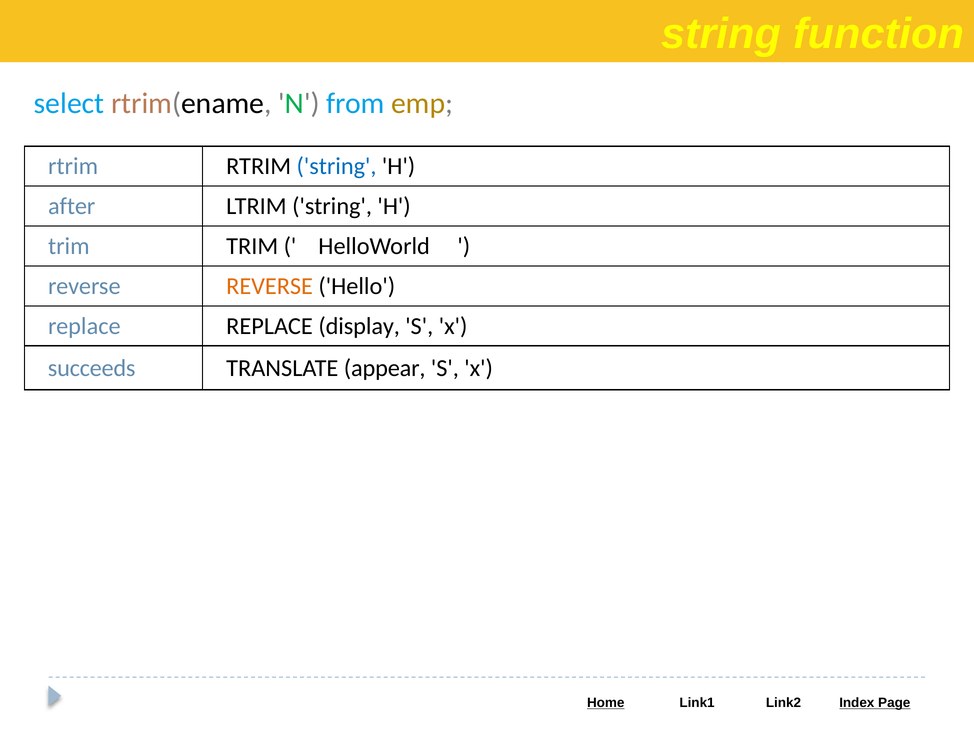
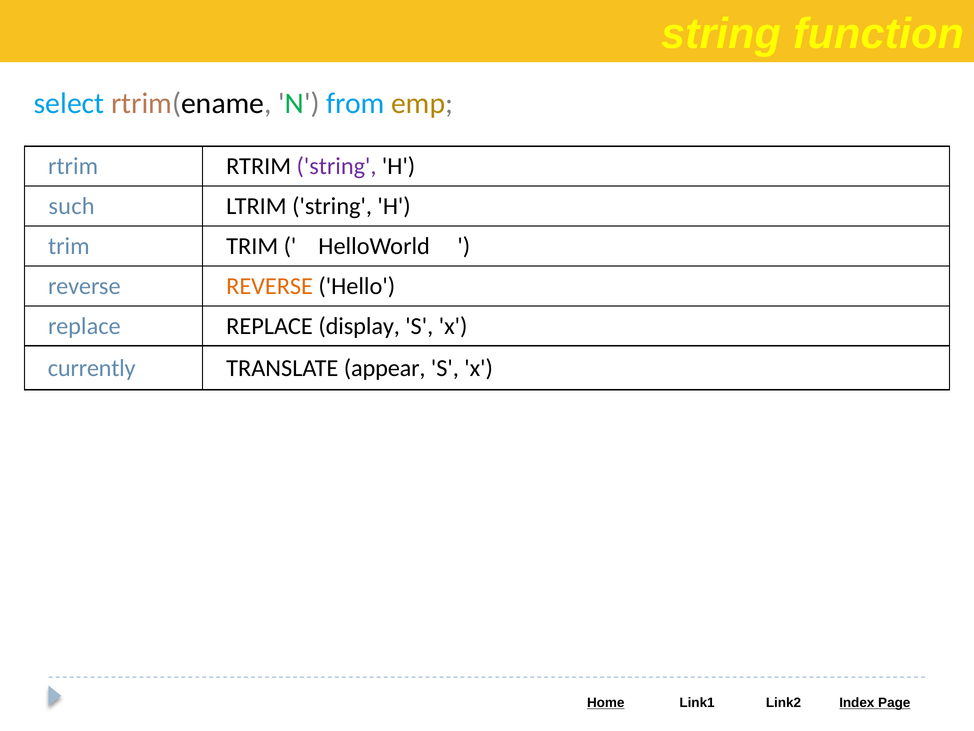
string colour: blue -> purple (337, 166)
after: after -> such (72, 206)
succeeds: succeeds -> currently (92, 368)
